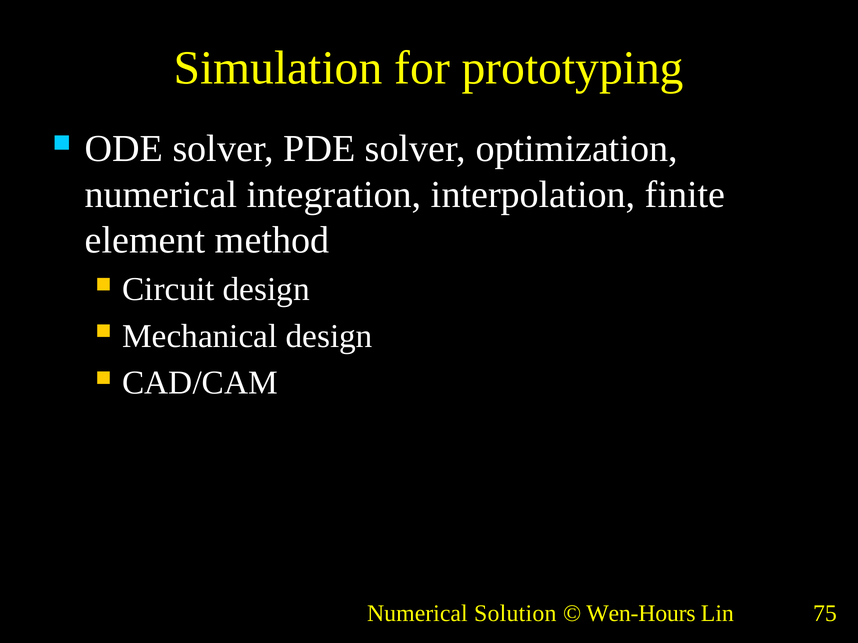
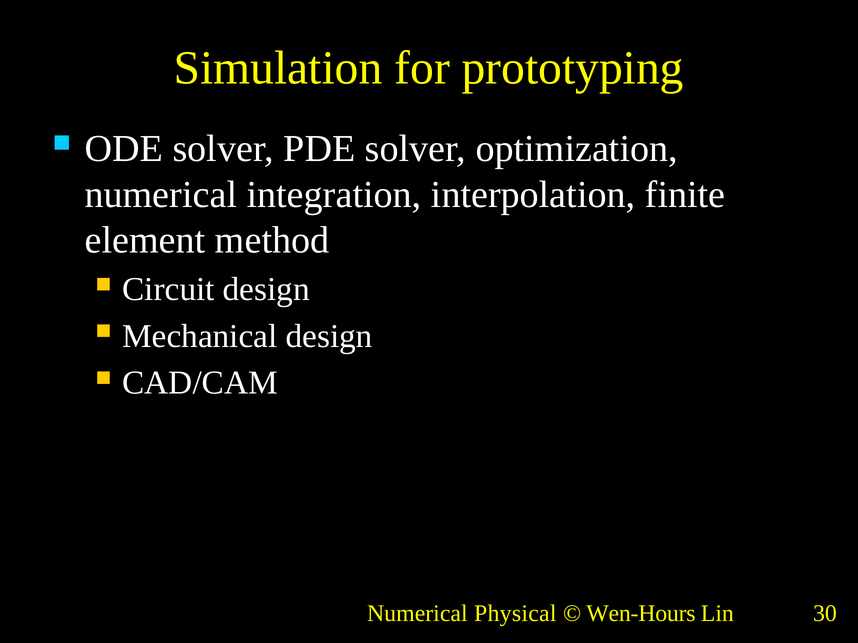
Solution: Solution -> Physical (515, 614)
75: 75 -> 30 (825, 614)
